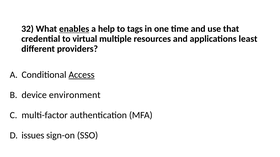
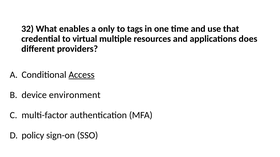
enables underline: present -> none (74, 29)
help: help -> only (106, 29)
least: least -> does (248, 39)
issues: issues -> policy (33, 136)
